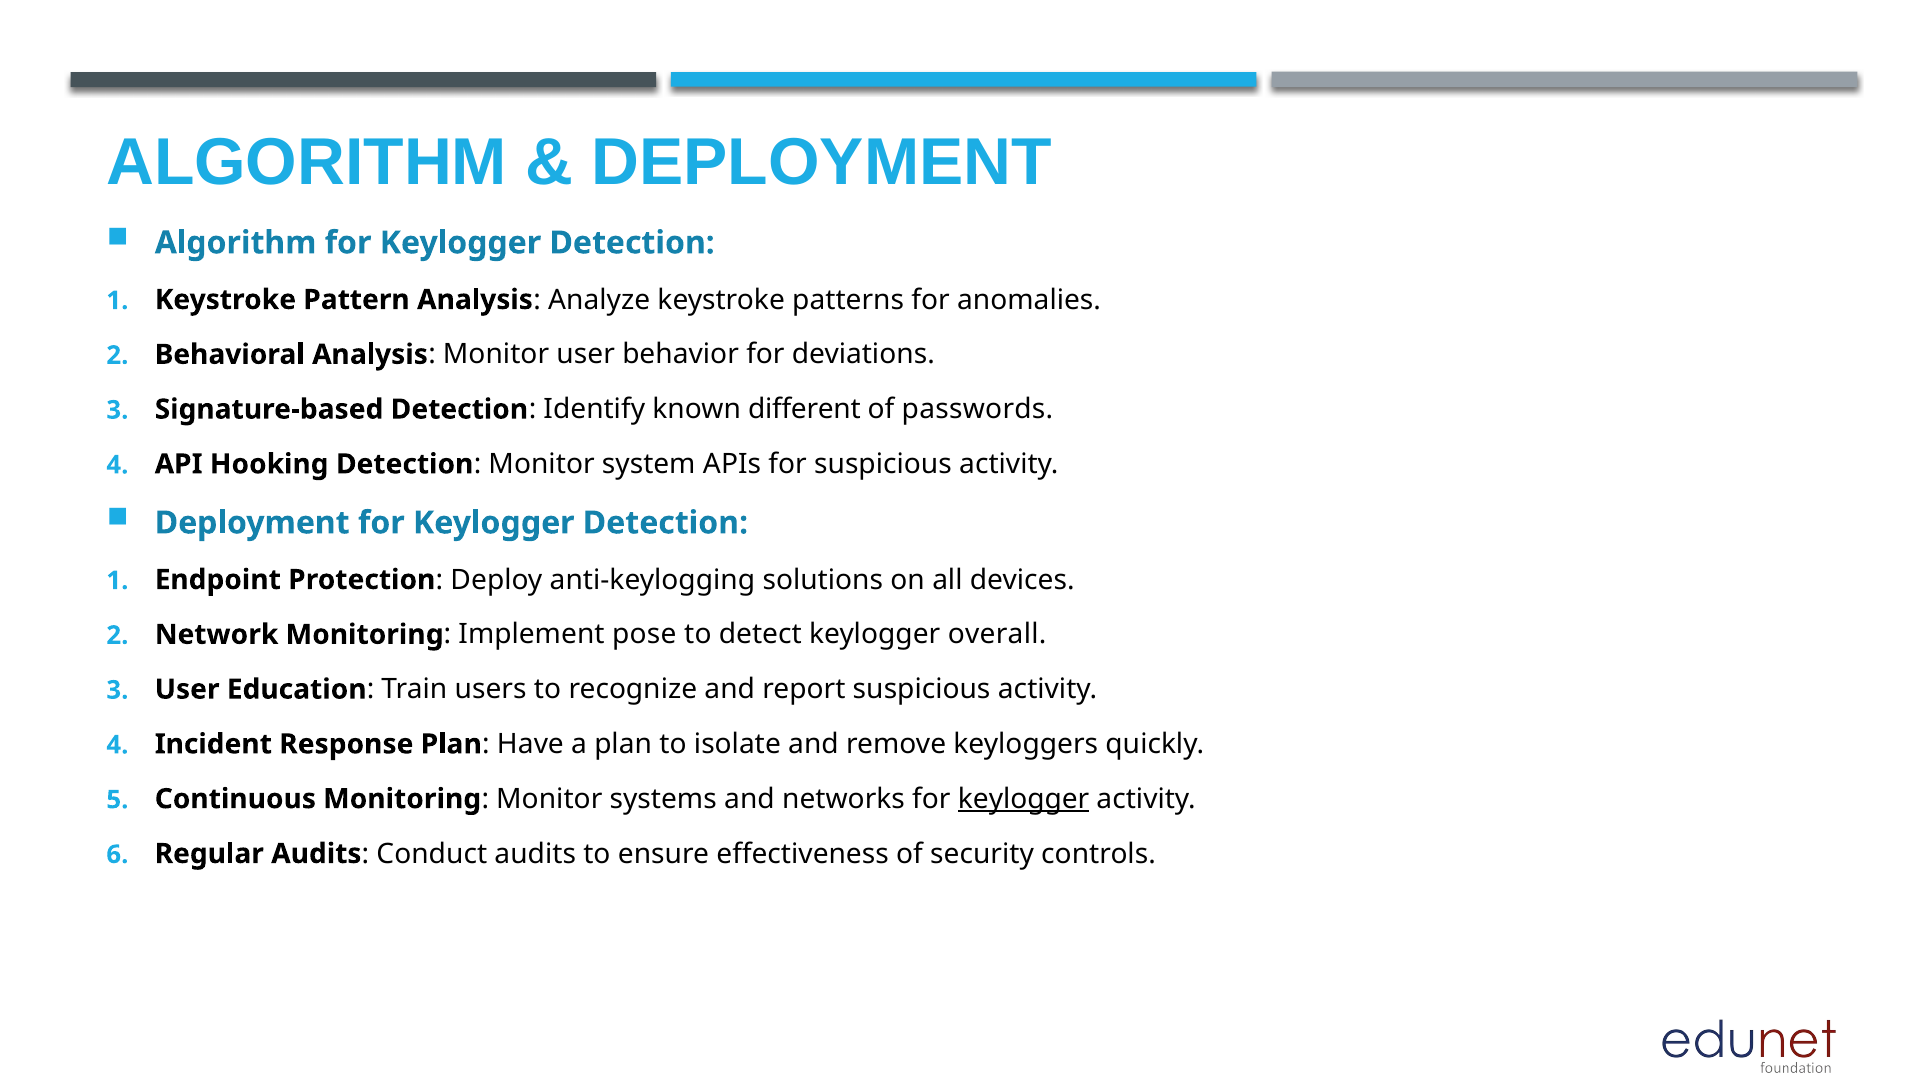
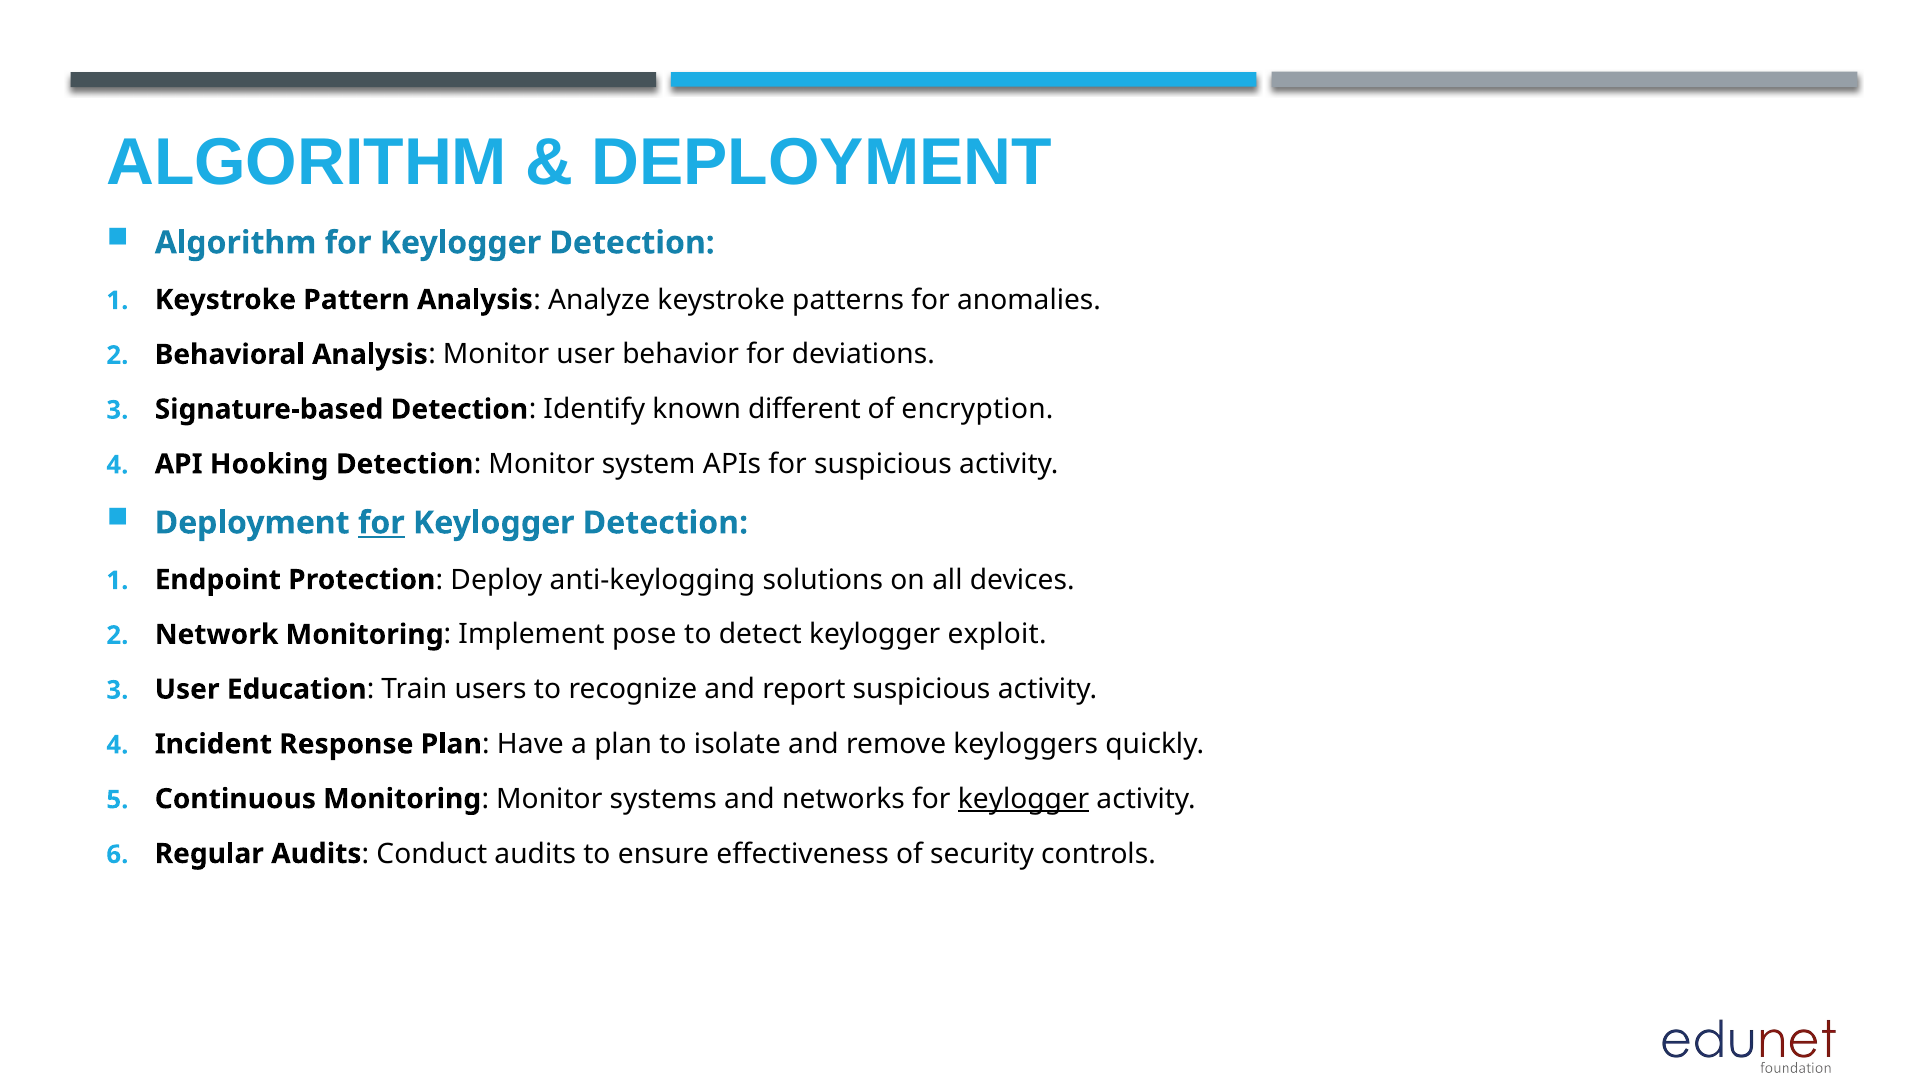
passwords: passwords -> encryption (977, 410)
for underline: none -> present (381, 523)
overall: overall -> exploit (997, 635)
